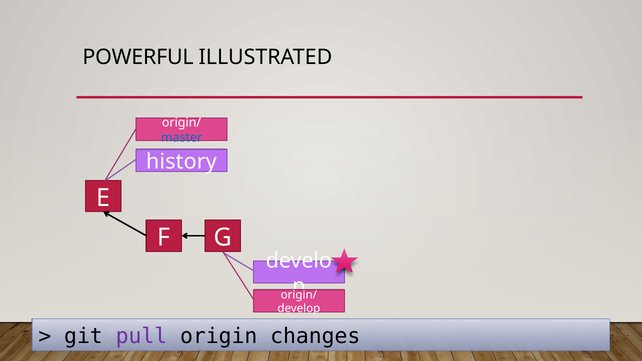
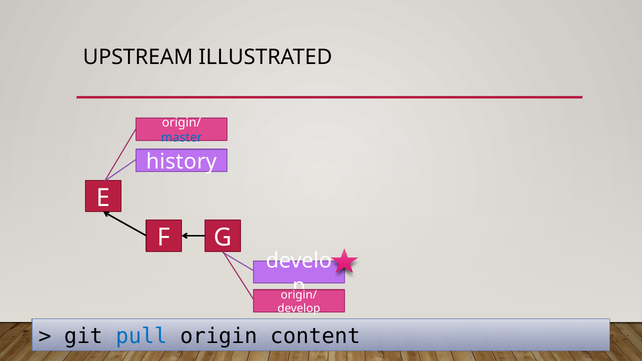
POWERFUL: POWERFUL -> UPSTREAM (138, 57)
pull colour: purple -> blue (141, 336)
changes: changes -> content (315, 336)
